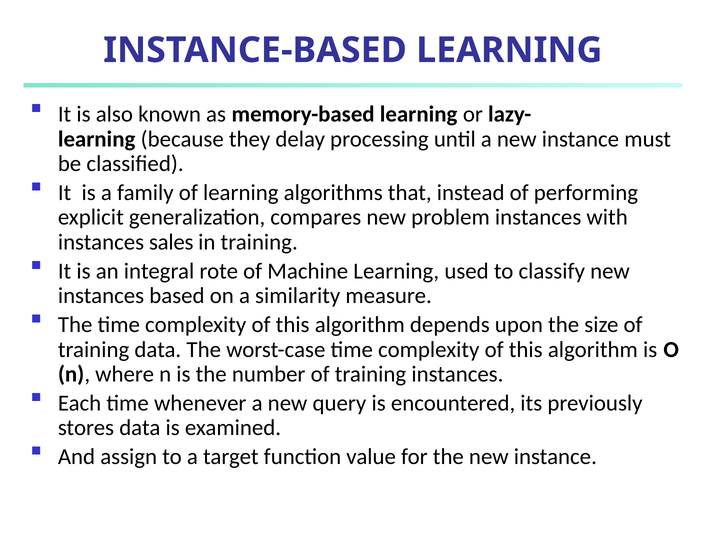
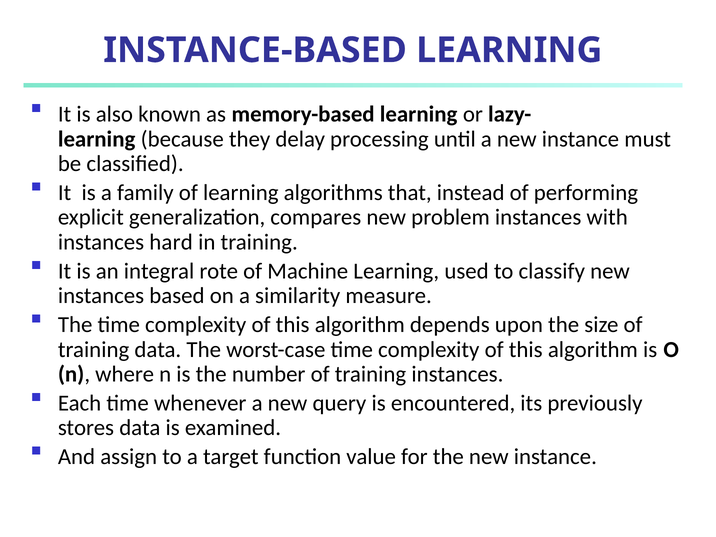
sales: sales -> hard (171, 242)
